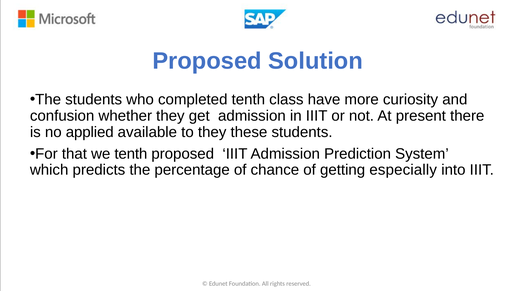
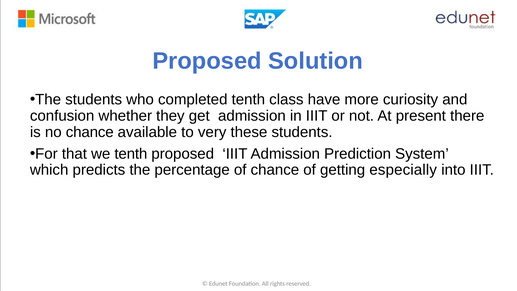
no applied: applied -> chance (90, 132)
to they: they -> very (212, 132)
